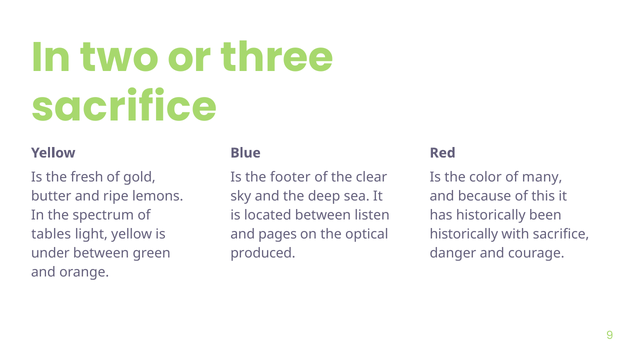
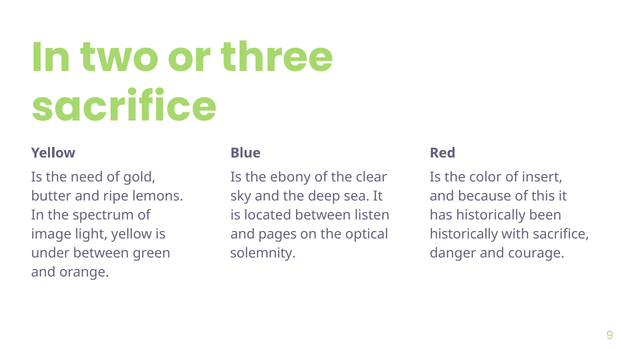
fresh: fresh -> need (87, 177)
footer: footer -> ebony (290, 177)
many: many -> insert (542, 177)
tables: tables -> image (51, 234)
produced: produced -> solemnity (263, 253)
